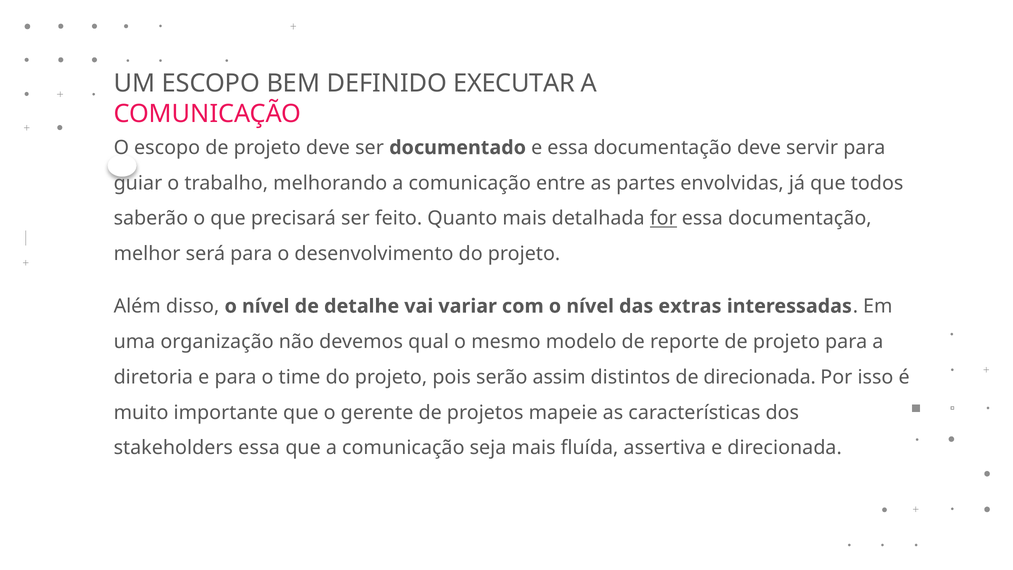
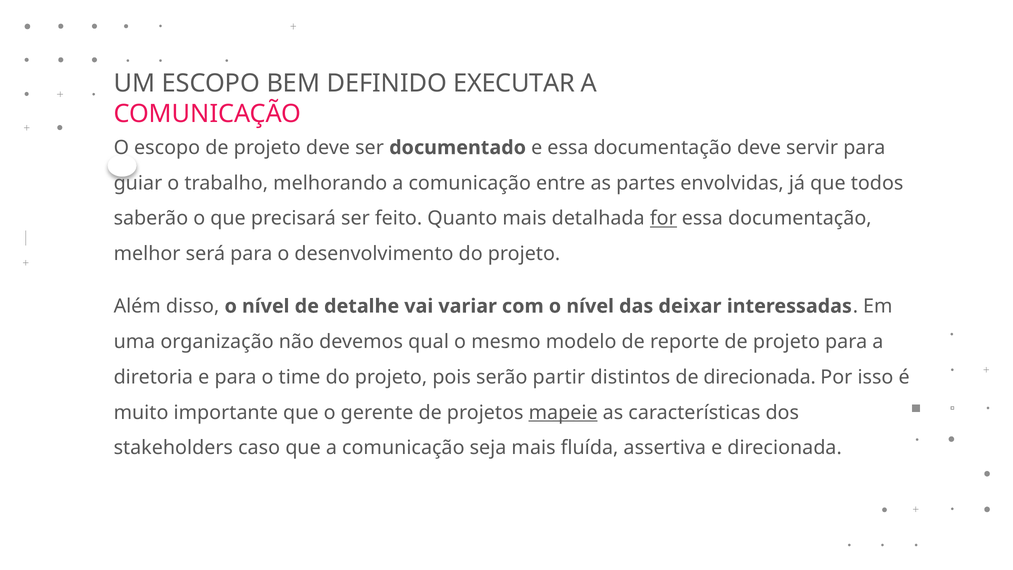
extras: extras -> deixar (690, 306)
assim: assim -> partir (559, 377)
mapeie underline: none -> present (563, 413)
stakeholders essa: essa -> caso (259, 448)
